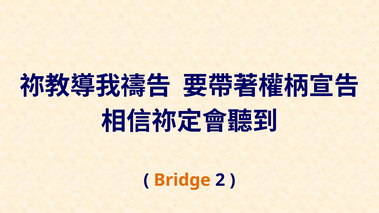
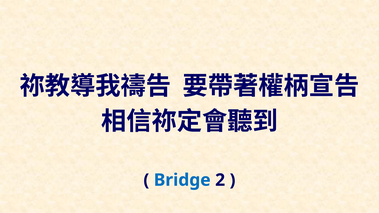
Bridge colour: orange -> blue (182, 180)
